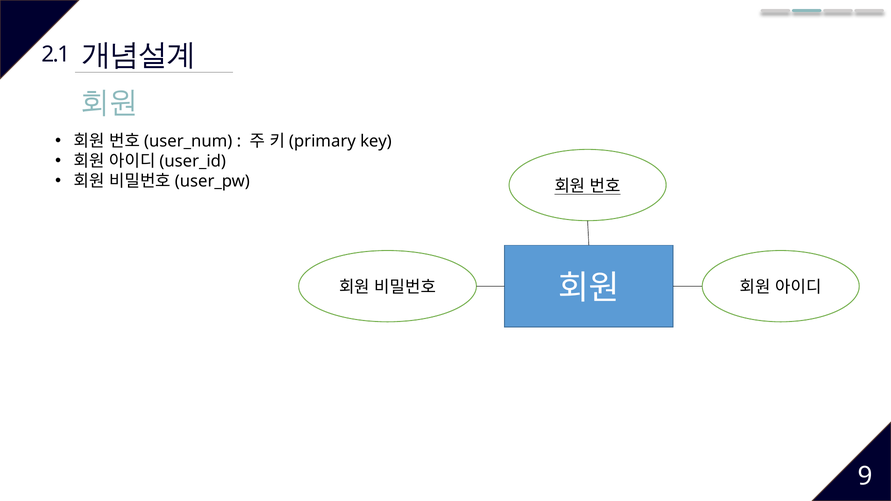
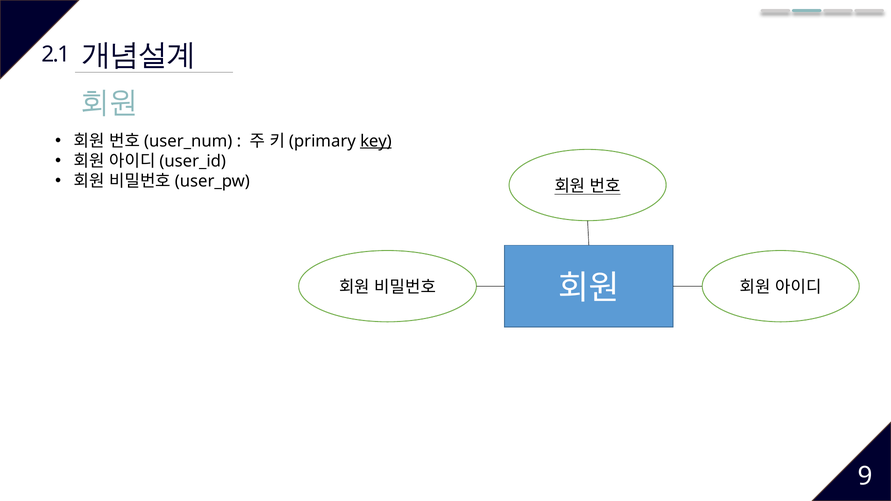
key underline: none -> present (376, 141)
